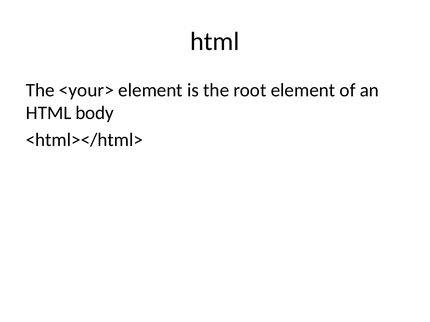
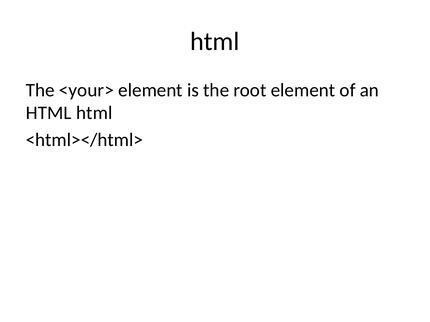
HTML body: body -> html (94, 113)
